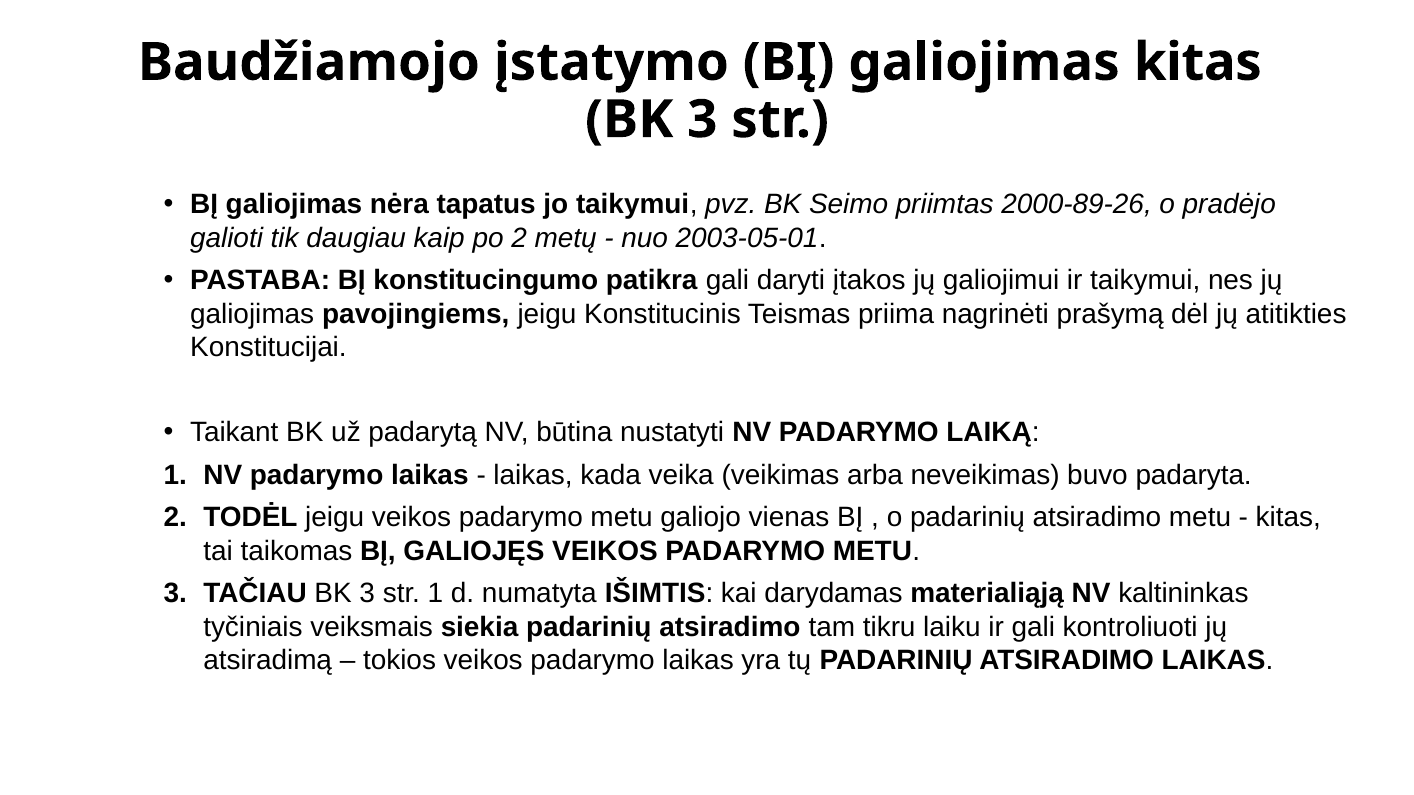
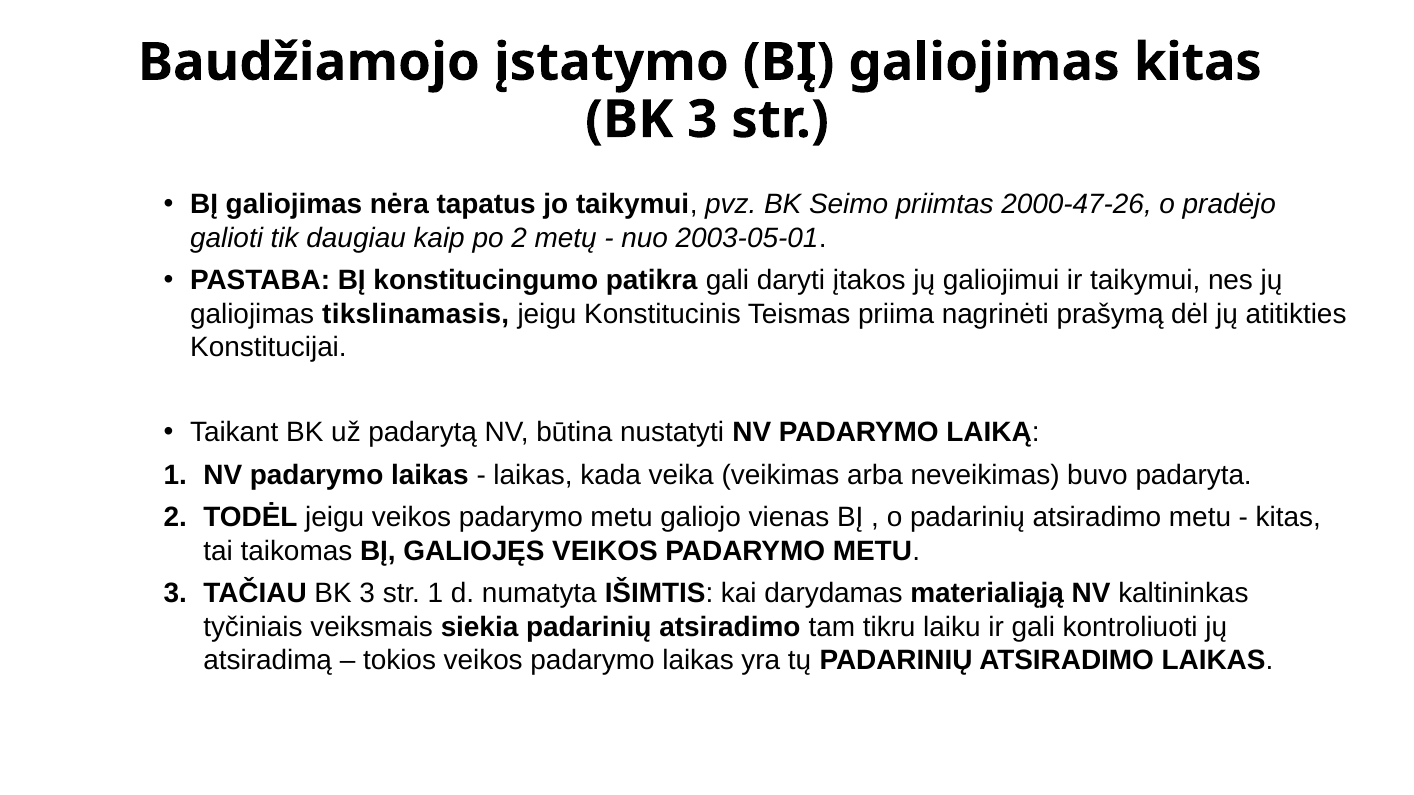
2000-89-26: 2000-89-26 -> 2000-47-26 (1077, 205)
pavojingiems: pavojingiems -> tikslinamasis (416, 314)
